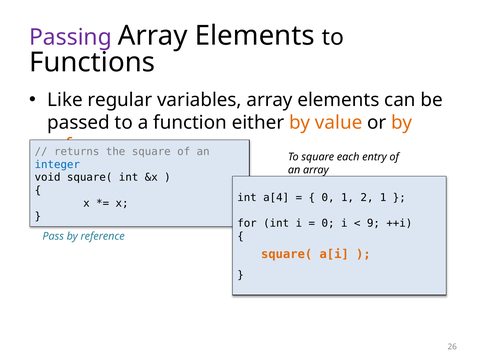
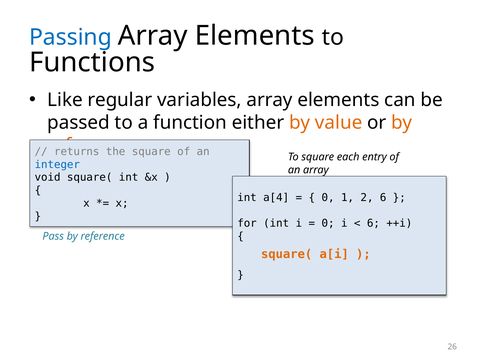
Passing colour: purple -> blue (70, 37)
2 1: 1 -> 6 (383, 198)
9: 9 -> 6 (373, 224)
